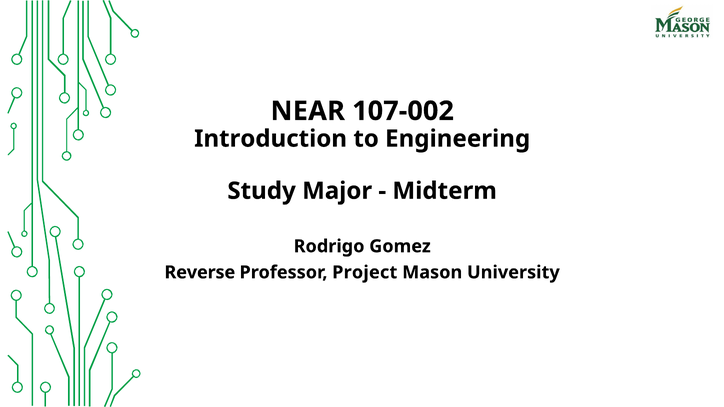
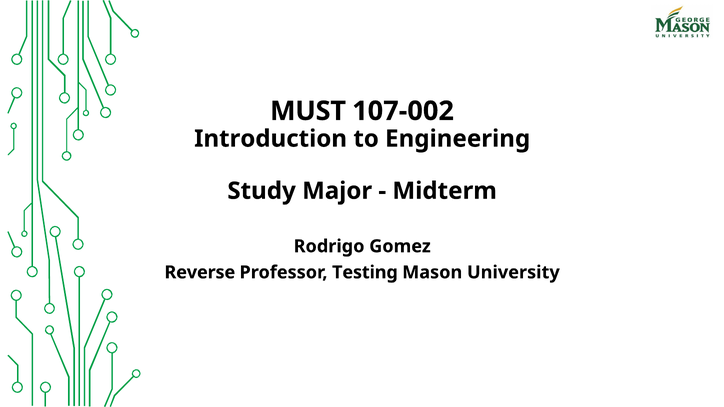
NEAR: NEAR -> MUST (308, 111)
Project: Project -> Testing (365, 273)
